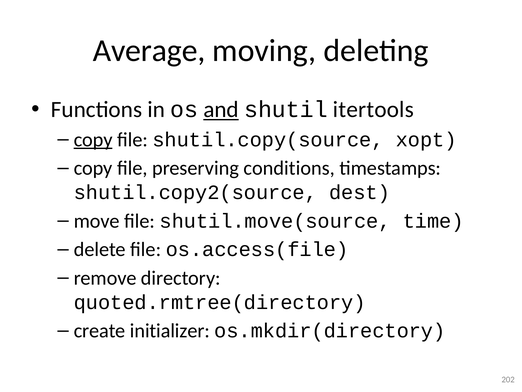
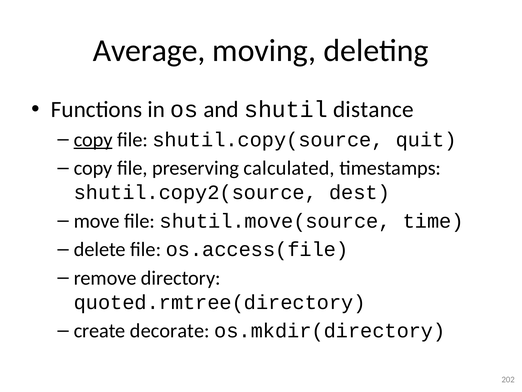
and underline: present -> none (221, 110)
itertools: itertools -> distance (373, 110)
xopt: xopt -> quit (426, 139)
conditions: conditions -> calculated (289, 168)
initializer: initializer -> decorate (170, 330)
